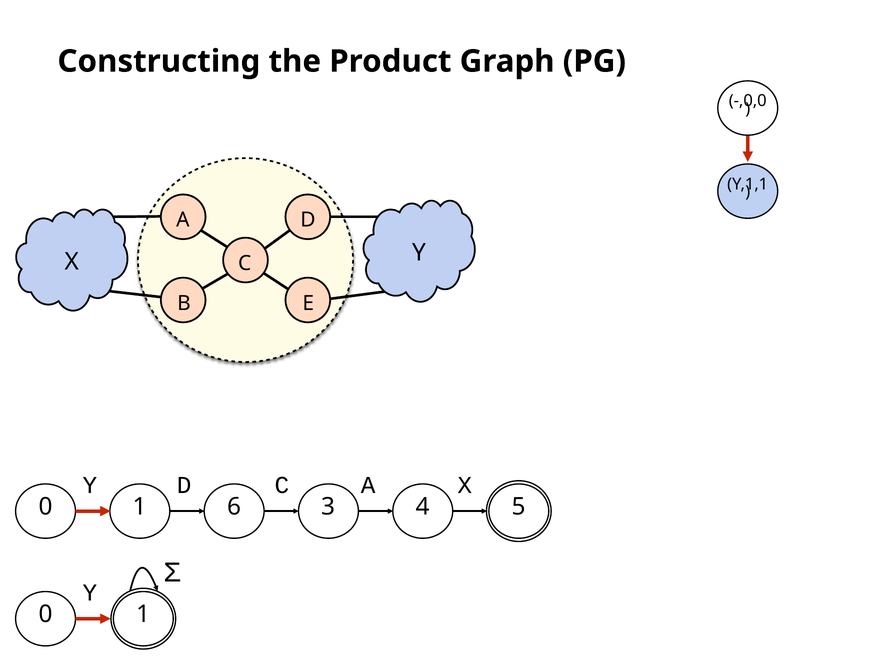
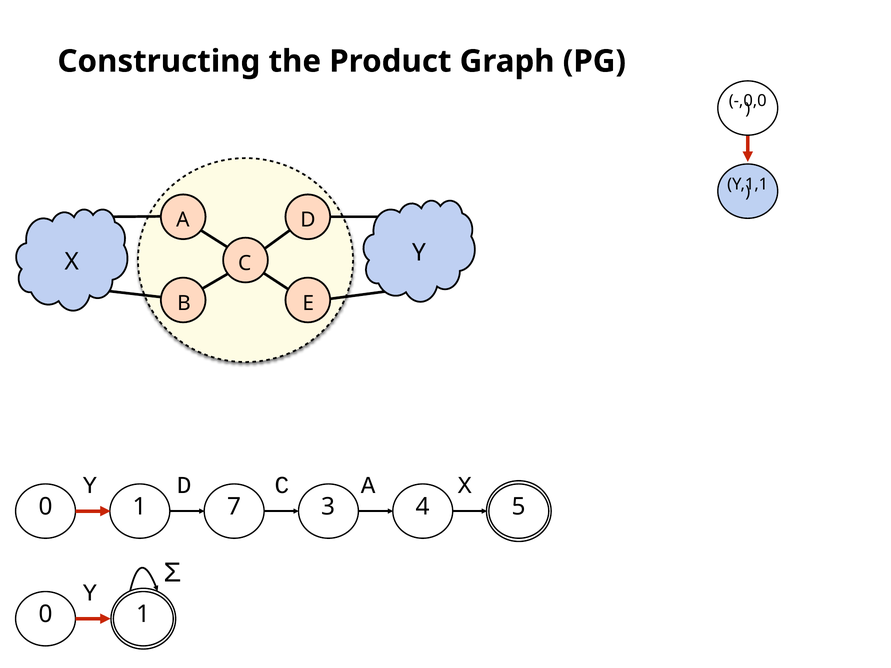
6: 6 -> 7 (234, 507)
